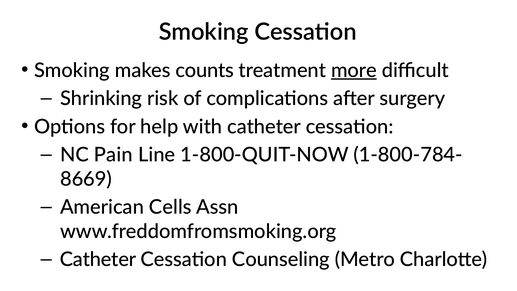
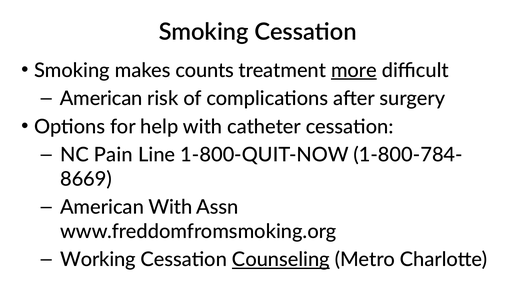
Shrinking: Shrinking -> American (101, 99)
American Cells: Cells -> With (170, 207)
Catheter: Catheter -> Working (98, 259)
Counseling underline: none -> present (281, 259)
